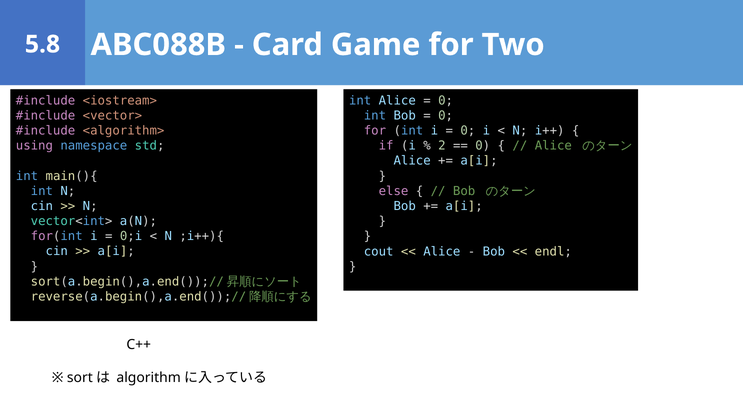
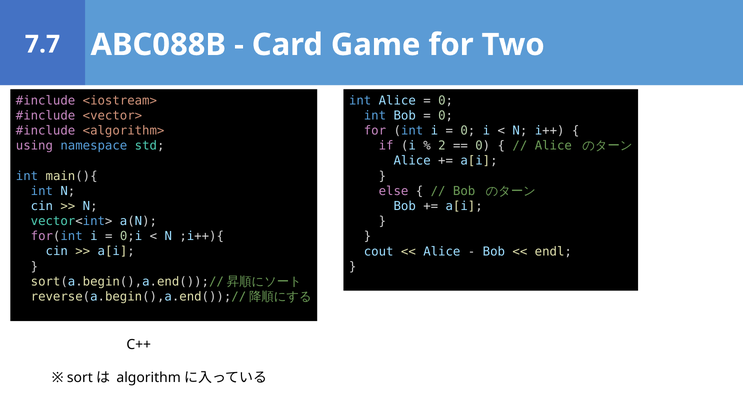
5.8: 5.8 -> 7.7 (43, 44)
